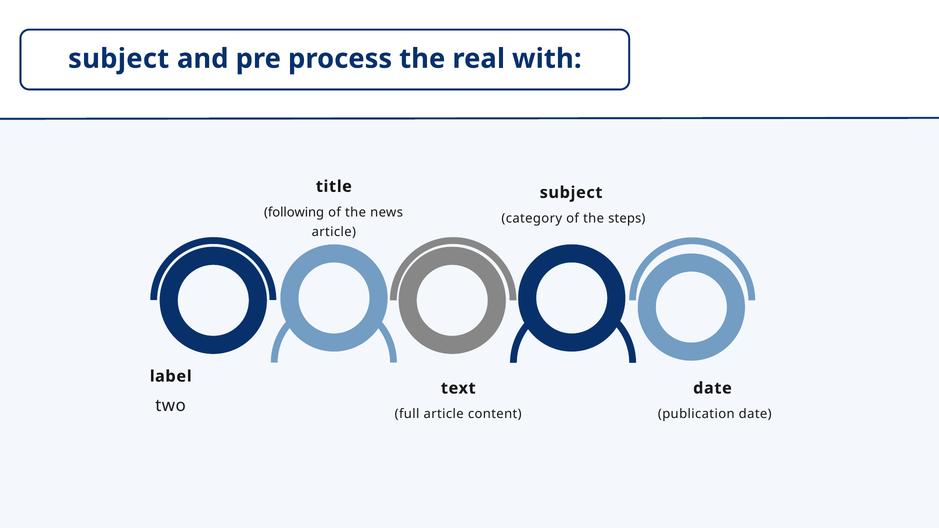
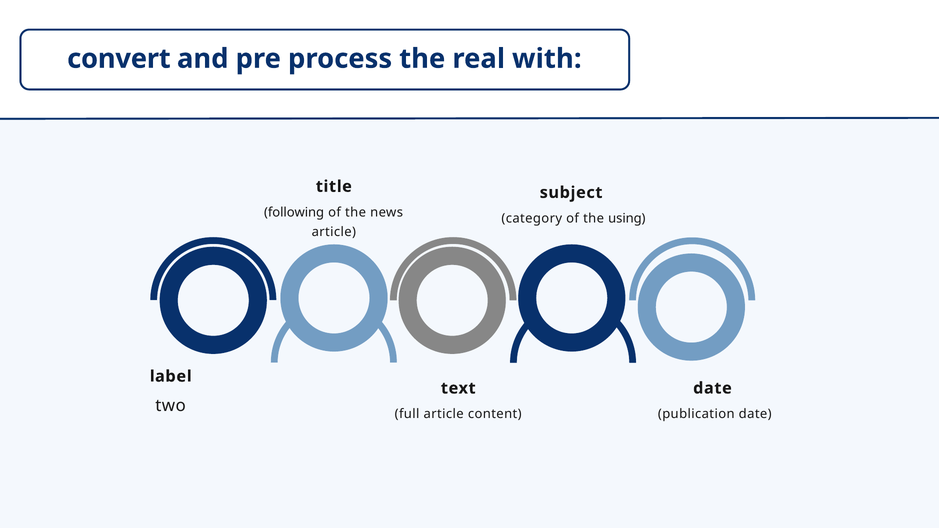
subject: subject -> convert (119, 59)
steps: steps -> using (627, 218)
